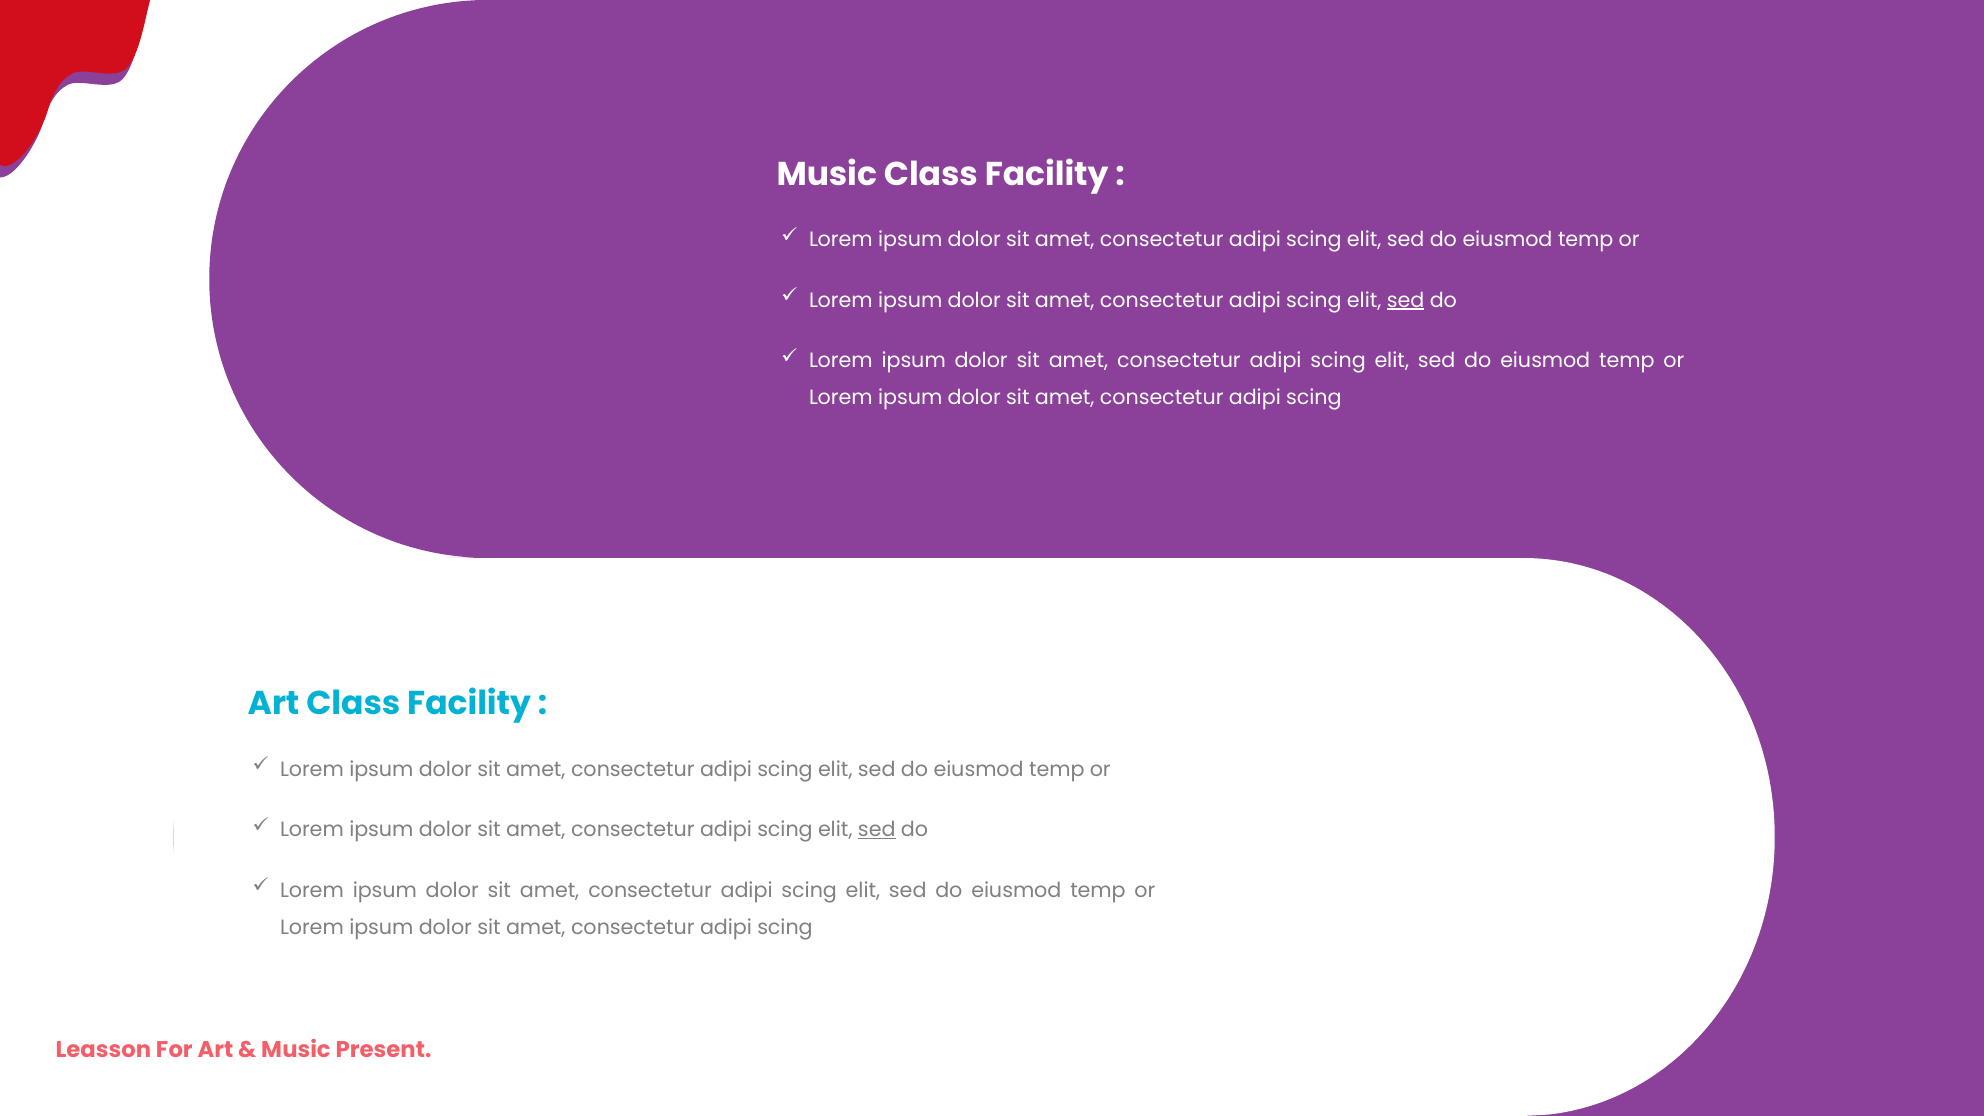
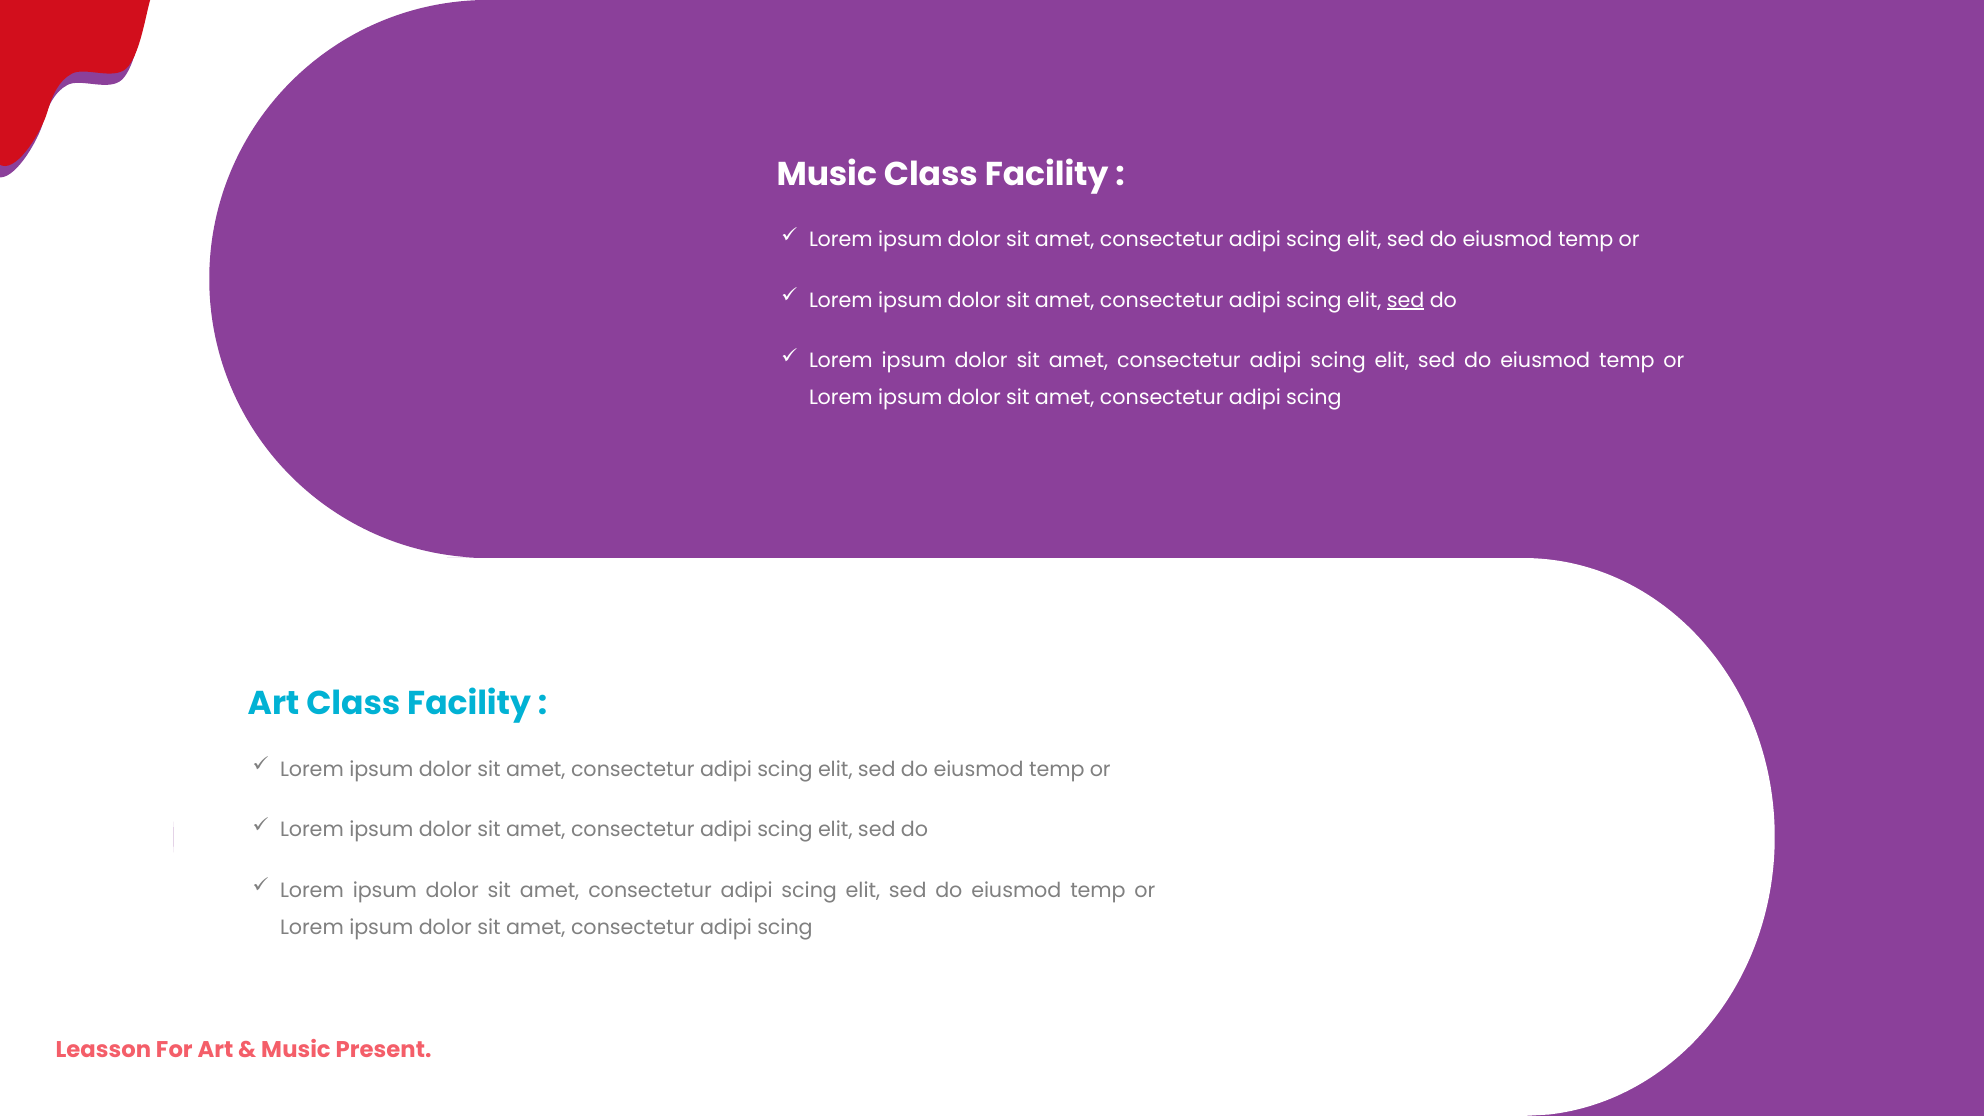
sed underline: present -> none (877, 830)
